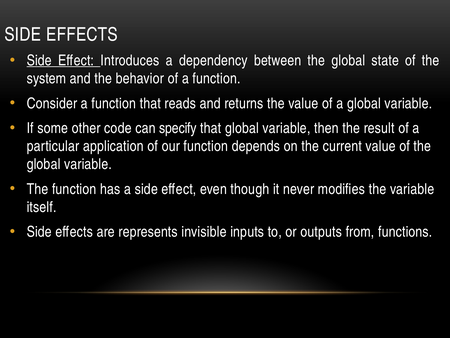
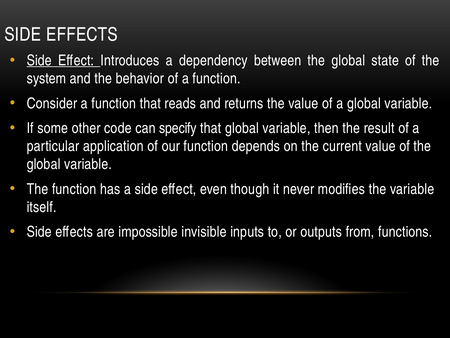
represents: represents -> impossible (148, 232)
